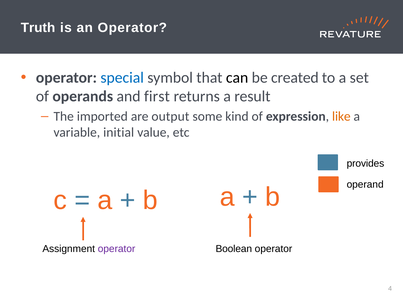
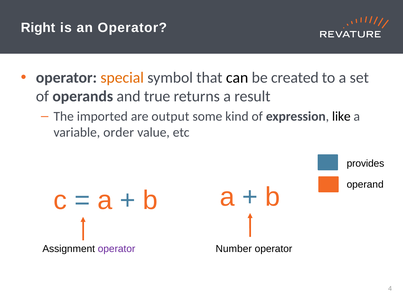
Truth: Truth -> Right (38, 28)
special colour: blue -> orange (122, 78)
first: first -> true (157, 97)
like colour: orange -> black (341, 117)
initial: initial -> order (119, 133)
Boolean: Boolean -> Number (234, 249)
